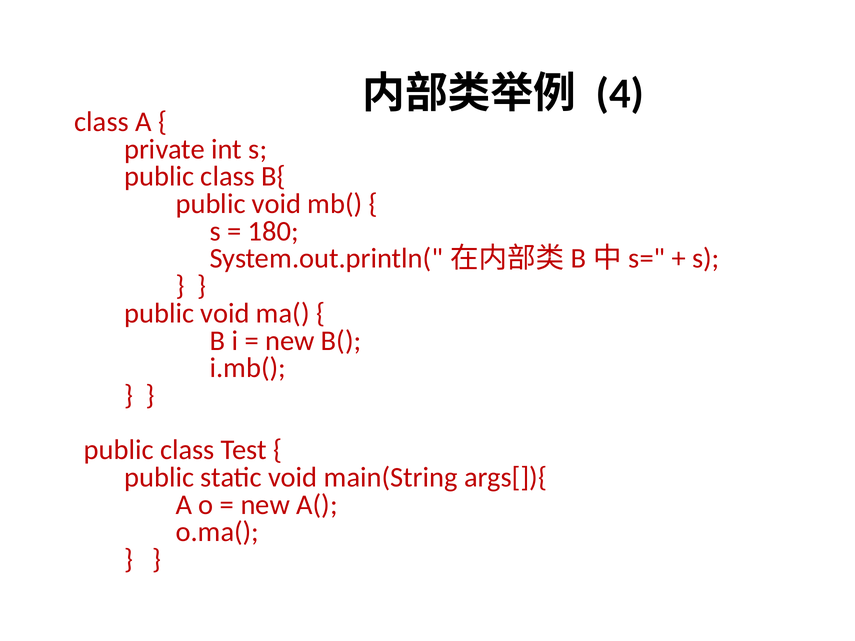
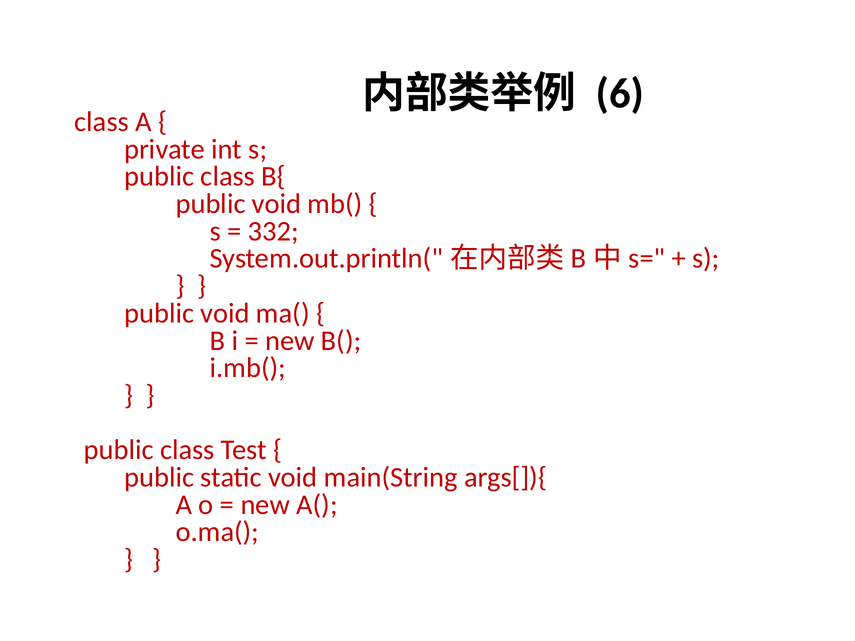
4: 4 -> 6 (620, 94)
180: 180 -> 332 (273, 231)
